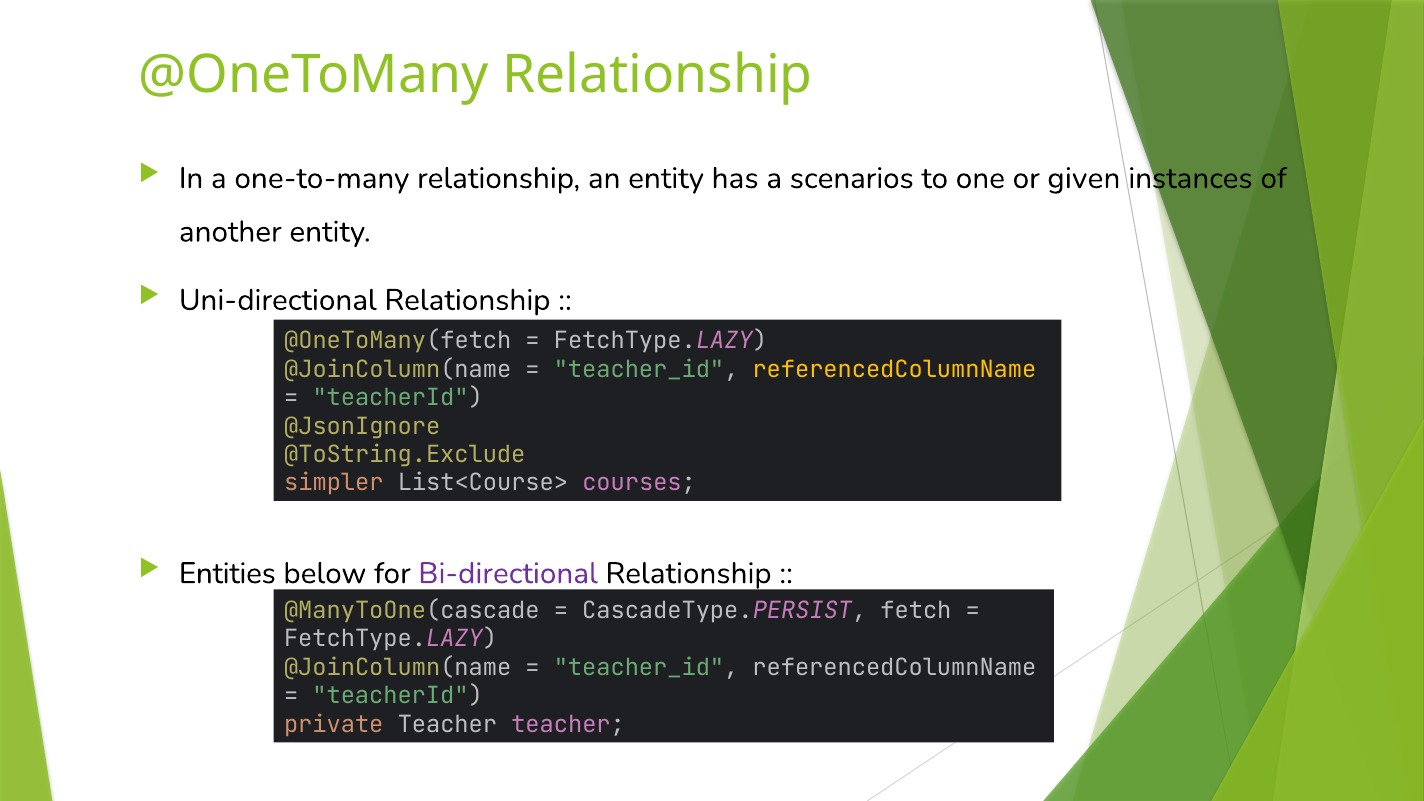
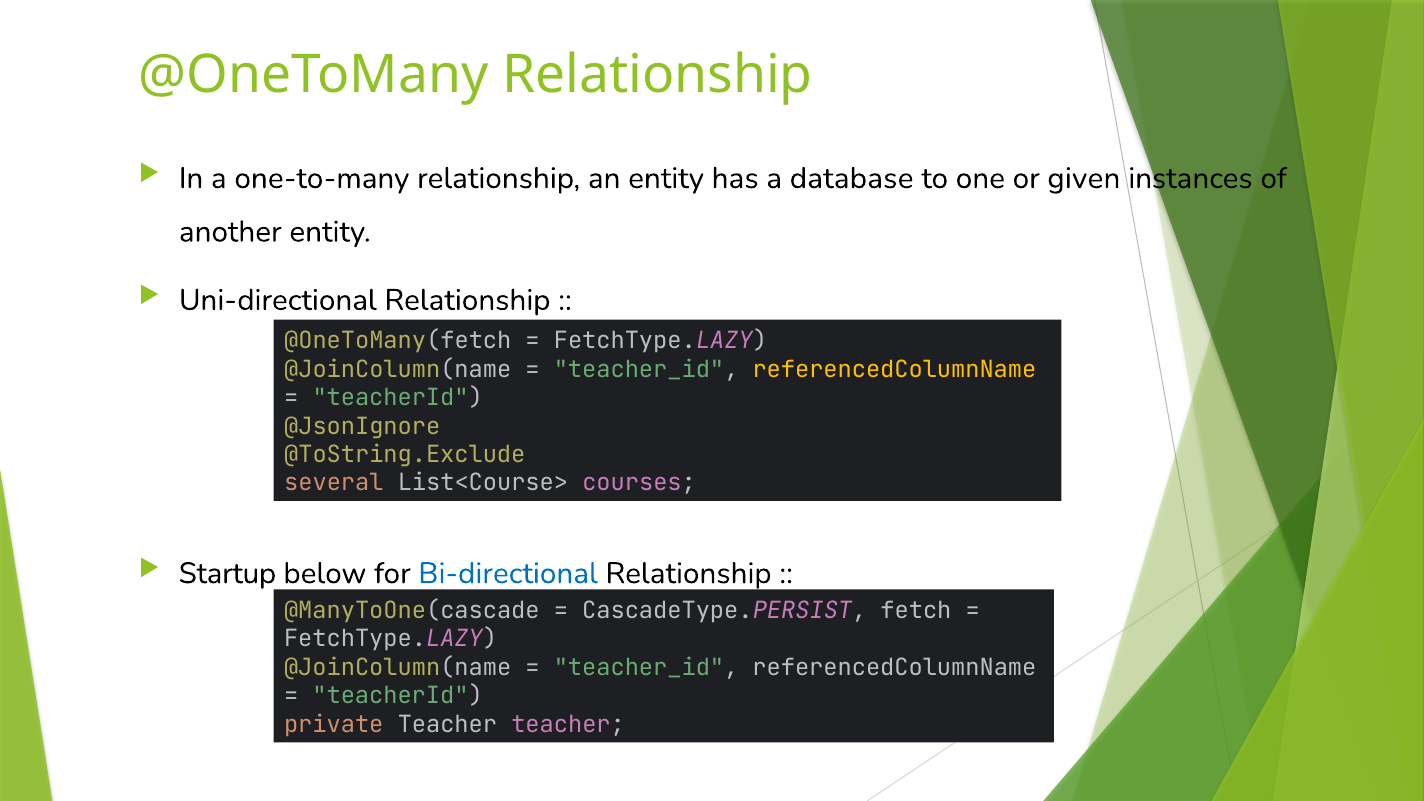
scenarios: scenarios -> database (852, 178)
simpler: simpler -> several (334, 483)
Entities: Entities -> Startup (227, 573)
Bi-directional colour: purple -> blue (508, 573)
